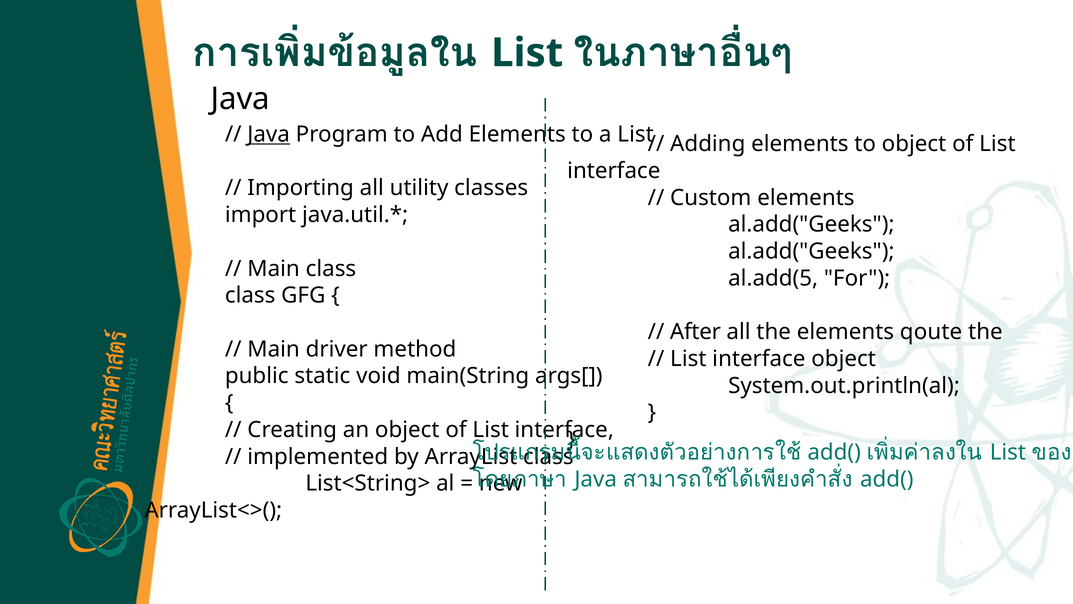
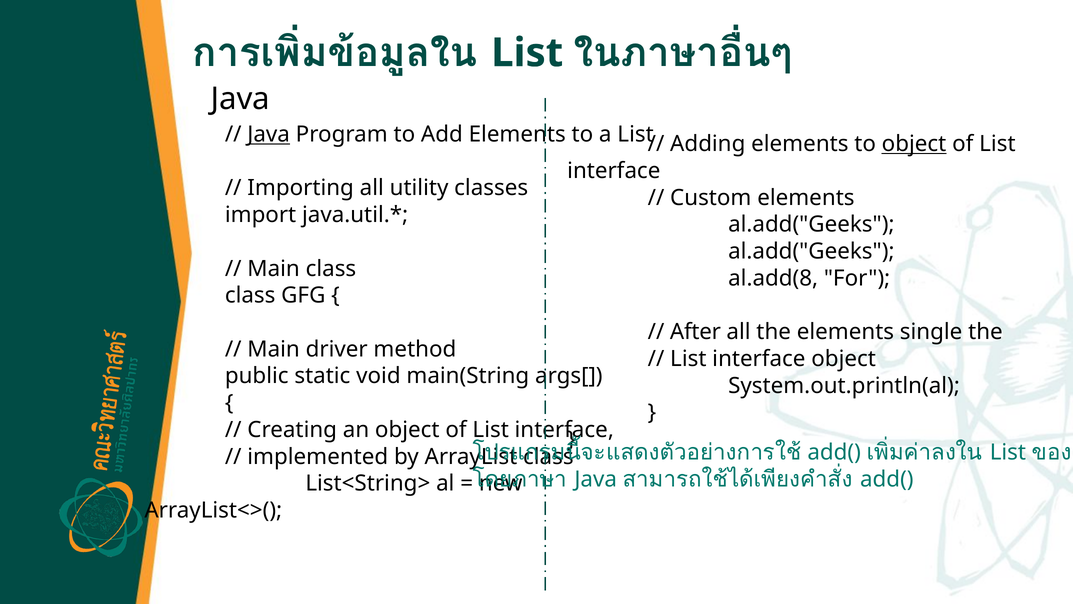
object underline: none -> present (914, 144)
al.add(5: al.add(5 -> al.add(8 (773, 278)
qoute: qoute -> single (931, 332)
